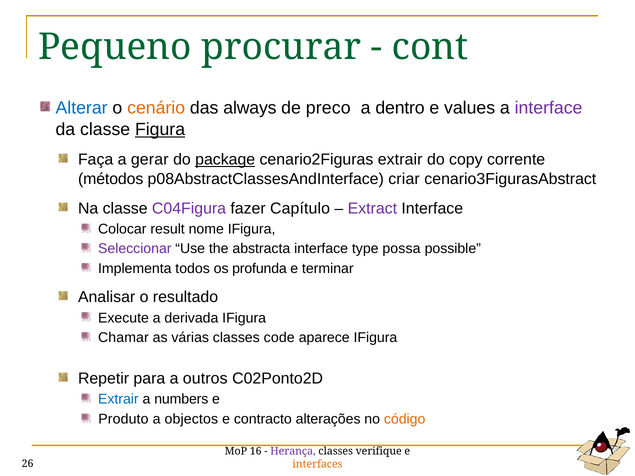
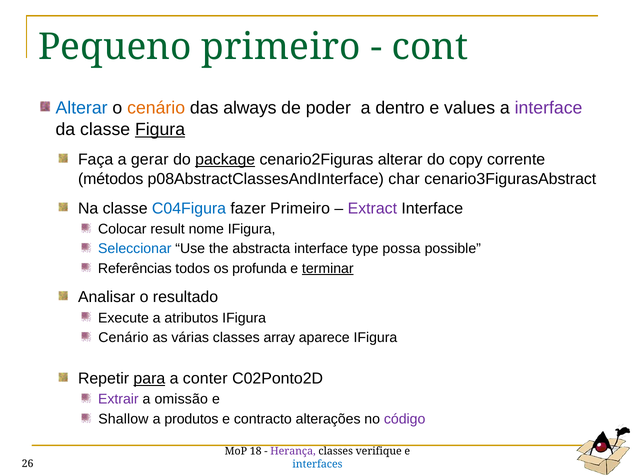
Pequeno procurar: procurar -> primeiro (281, 47)
preco: preco -> poder (328, 108)
cenario2Figuras extrair: extrair -> alterar (400, 160)
criar: criar -> char (404, 179)
C04Figura colour: purple -> blue (189, 209)
fazer Capítulo: Capítulo -> Primeiro (300, 209)
Seleccionar colour: purple -> blue (135, 249)
Implementa: Implementa -> Referências (135, 269)
terminar underline: none -> present (328, 269)
derivada: derivada -> atributos (191, 318)
Chamar: Chamar -> Cenário (123, 338)
code: code -> array (279, 338)
para underline: none -> present (149, 379)
outros: outros -> conter (205, 379)
Extrair colour: blue -> purple (118, 400)
numbers: numbers -> omissão (181, 400)
Produto: Produto -> Shallow (123, 419)
objectos: objectos -> produtos (191, 419)
código colour: orange -> purple (405, 419)
16: 16 -> 18 (256, 452)
interfaces colour: orange -> blue (317, 464)
